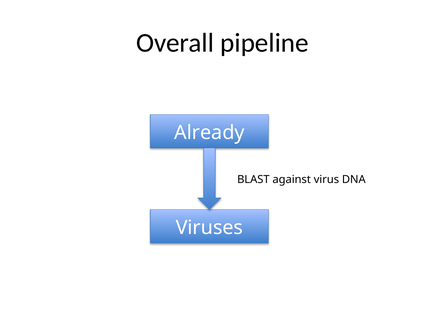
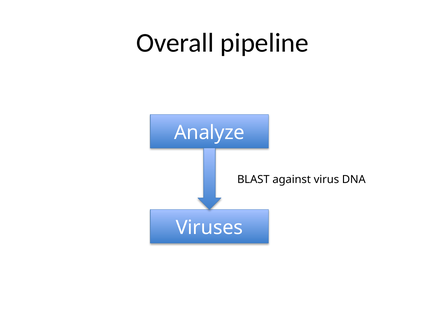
Already: Already -> Analyze (209, 133)
